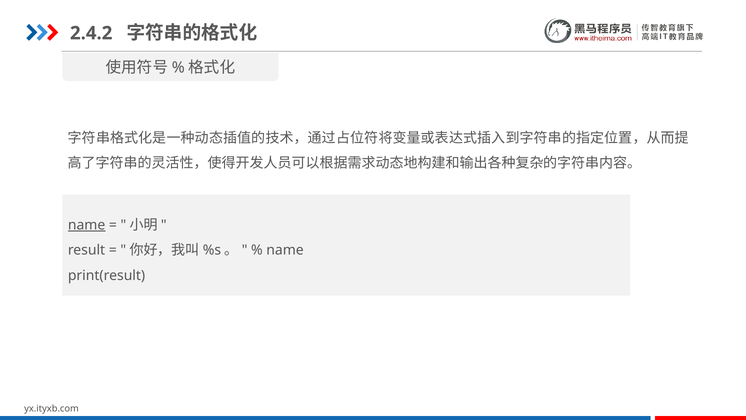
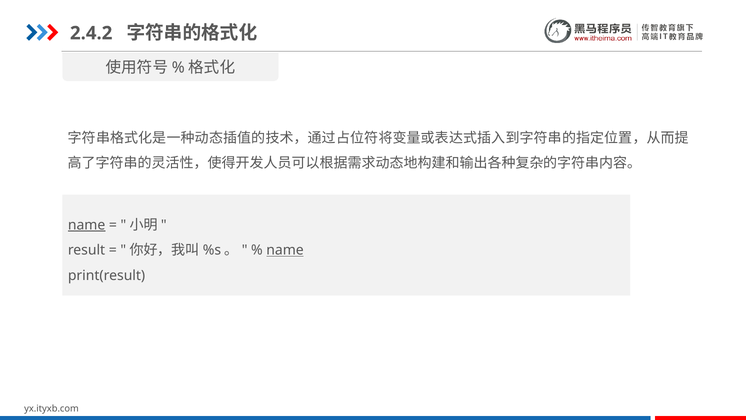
name underline: none -> present (285, 250)
